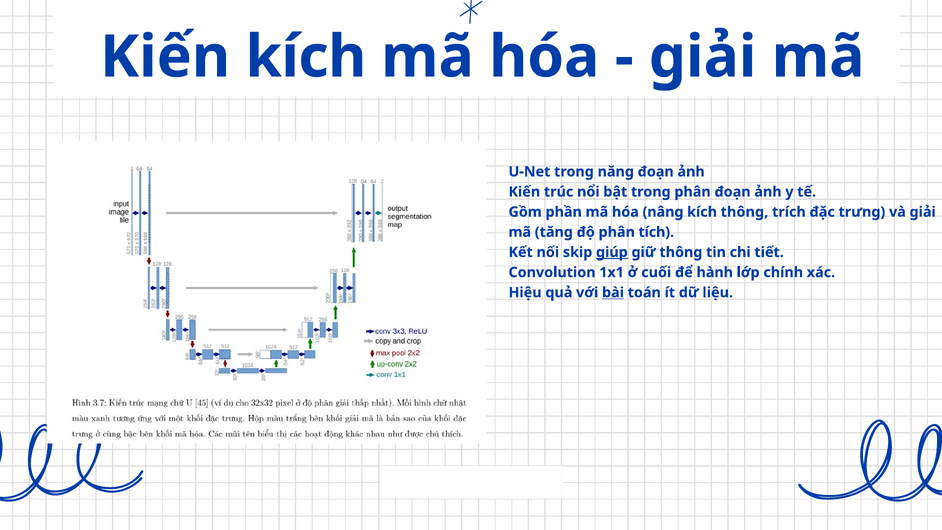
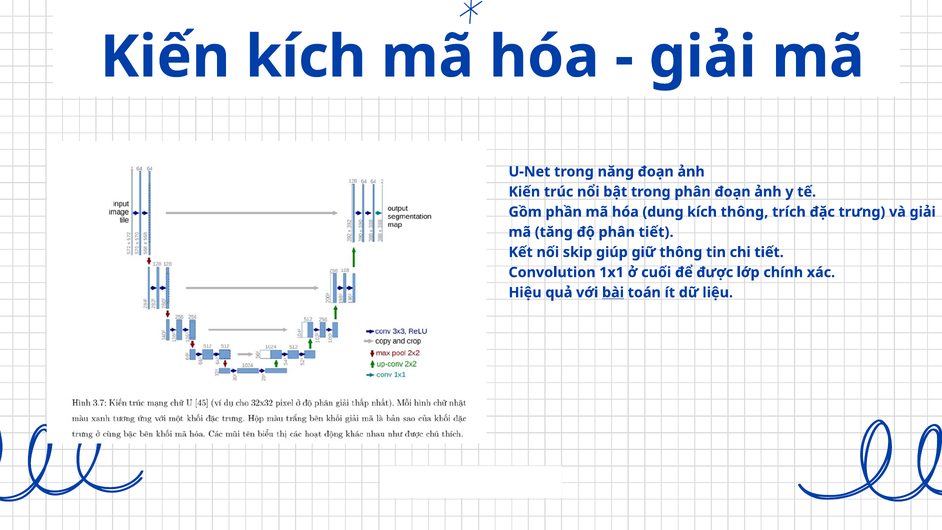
nâng: nâng -> dụng (663, 212)
phân tích: tích -> tiết (656, 232)
giúp underline: present -> none (612, 252)
hành: hành -> được (715, 272)
